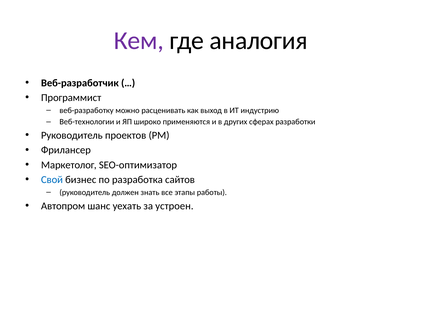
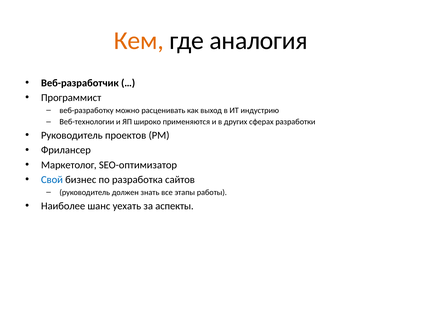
Кем colour: purple -> orange (139, 41)
Автопром: Автопром -> Наиболее (63, 206)
устроен: устроен -> аспекты (174, 206)
